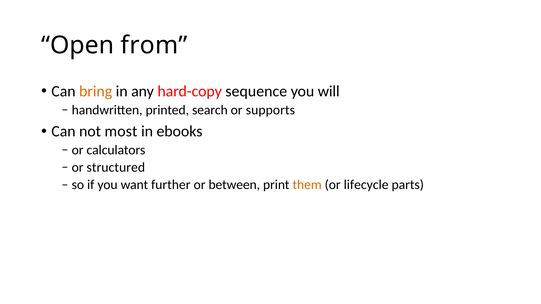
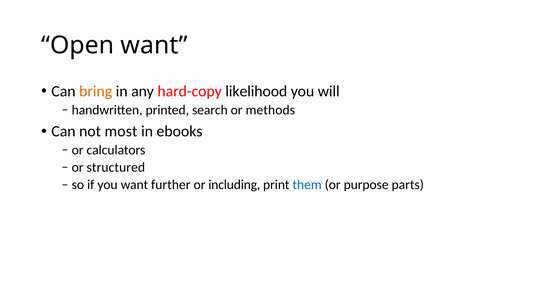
Open from: from -> want (154, 45)
sequence: sequence -> likelihood (256, 91)
supports: supports -> methods (270, 110)
between: between -> including (234, 185)
them colour: orange -> blue (307, 185)
lifecycle: lifecycle -> purpose (366, 185)
